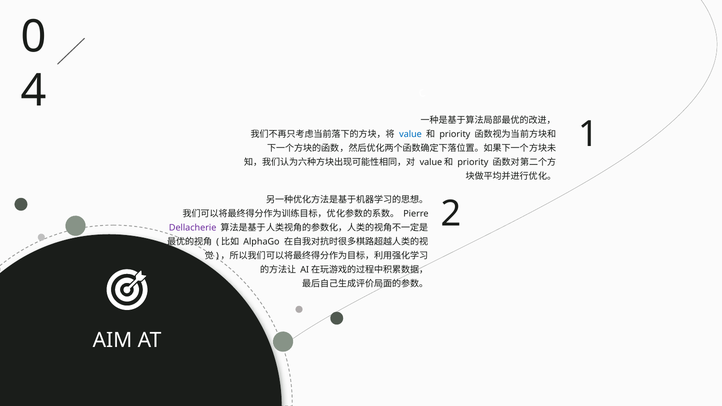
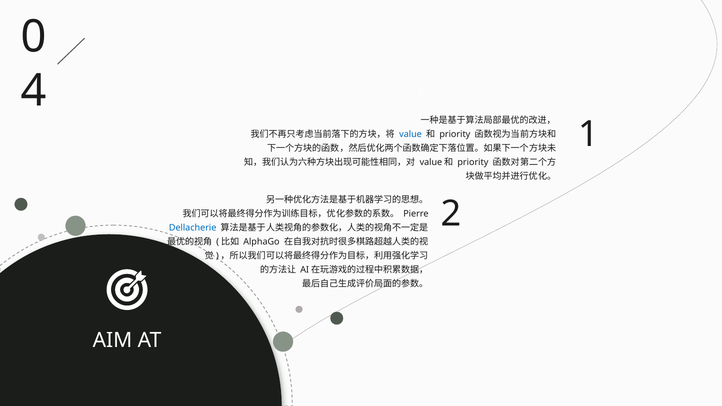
Dellacherie colour: purple -> blue (193, 228)
